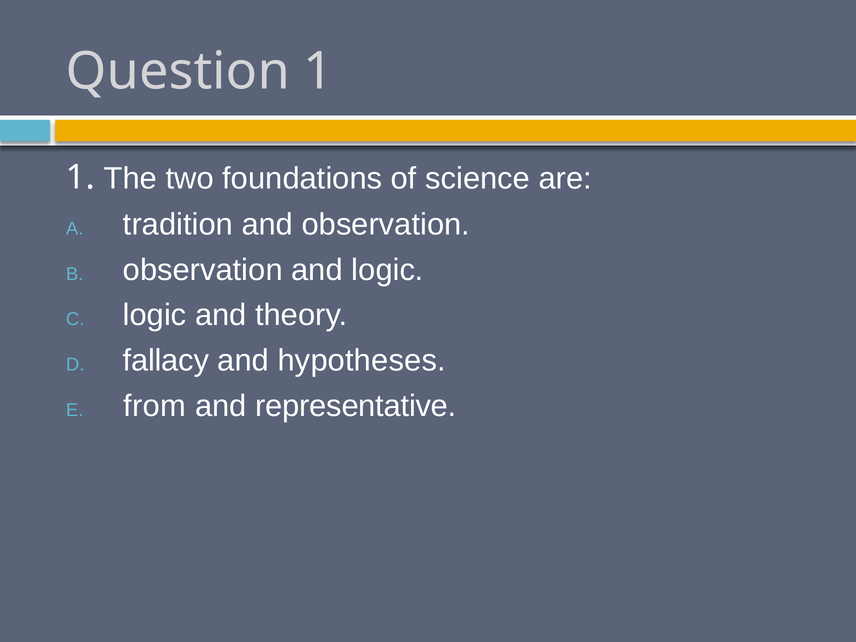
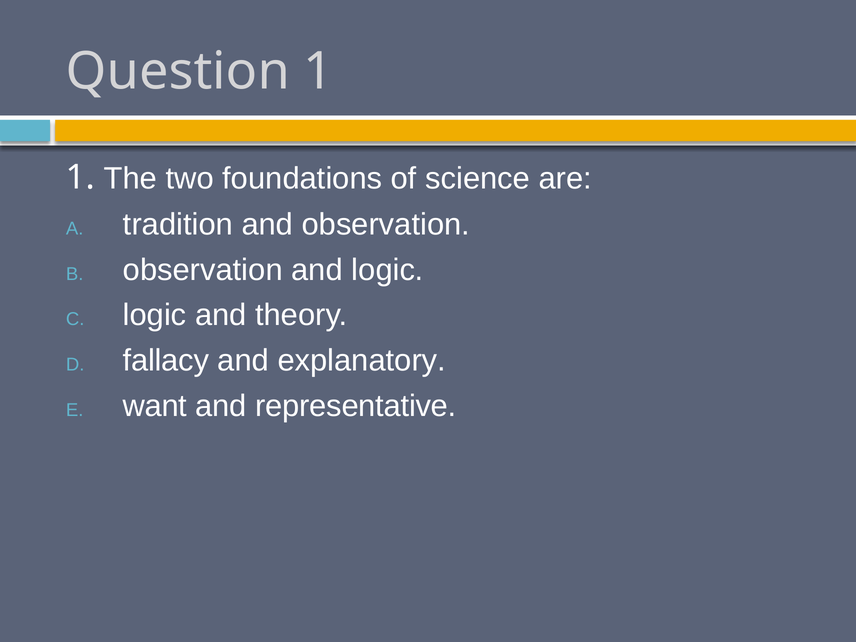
hypotheses: hypotheses -> explanatory (362, 361)
from: from -> want (155, 406)
